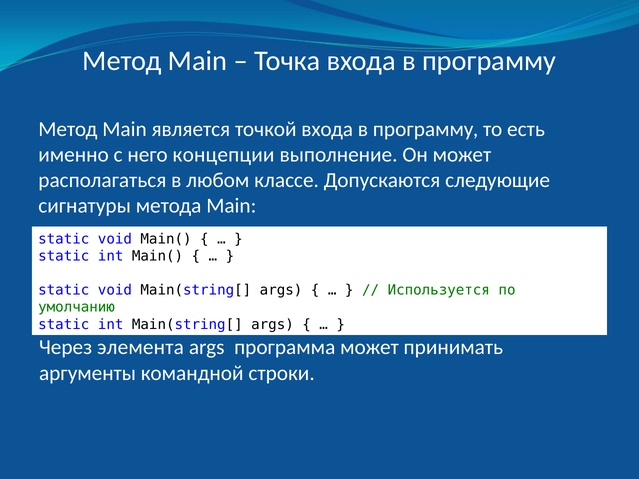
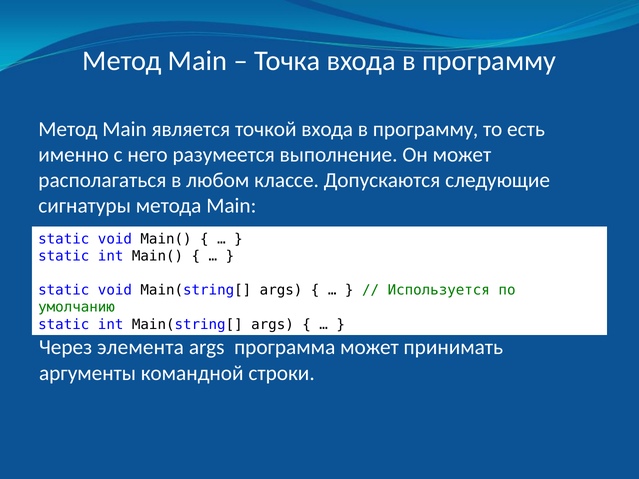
концепции: концепции -> разумеется (224, 155)
